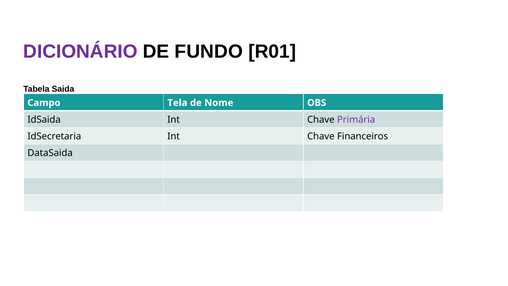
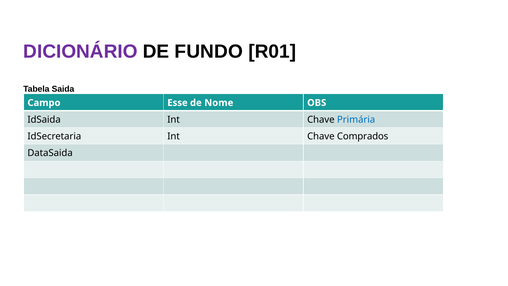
Tela: Tela -> Esse (177, 103)
Primária colour: purple -> blue (356, 119)
Financeiros: Financeiros -> Comprados (363, 136)
